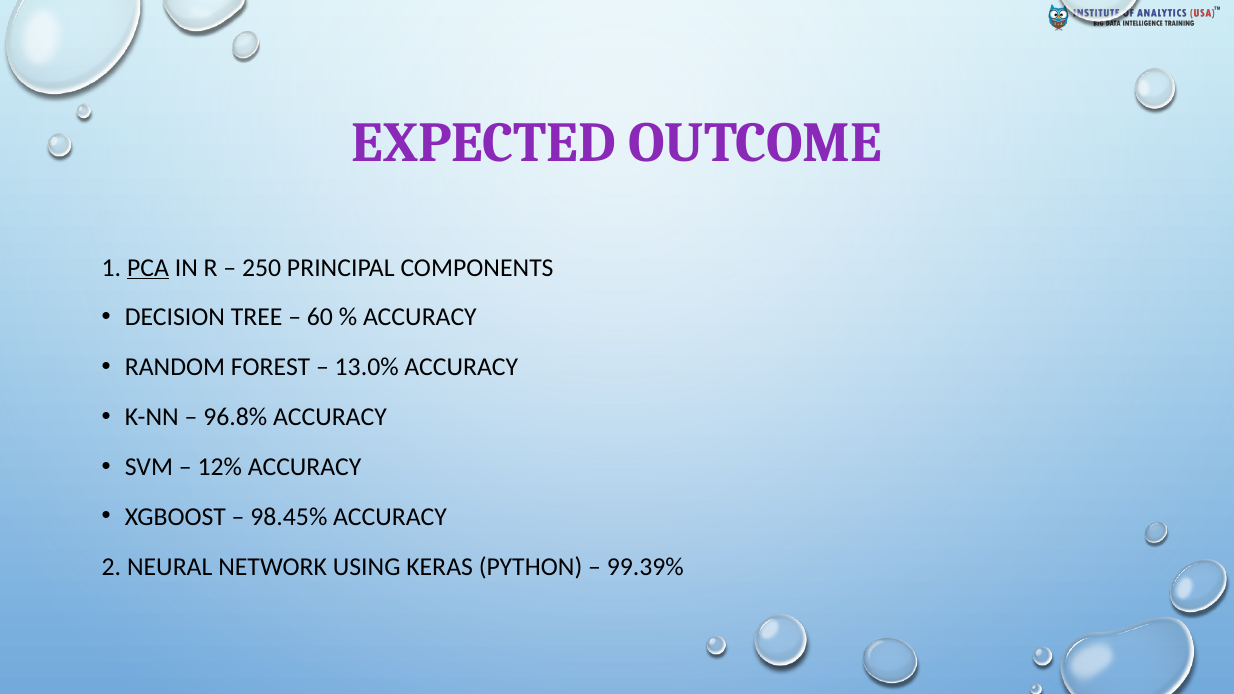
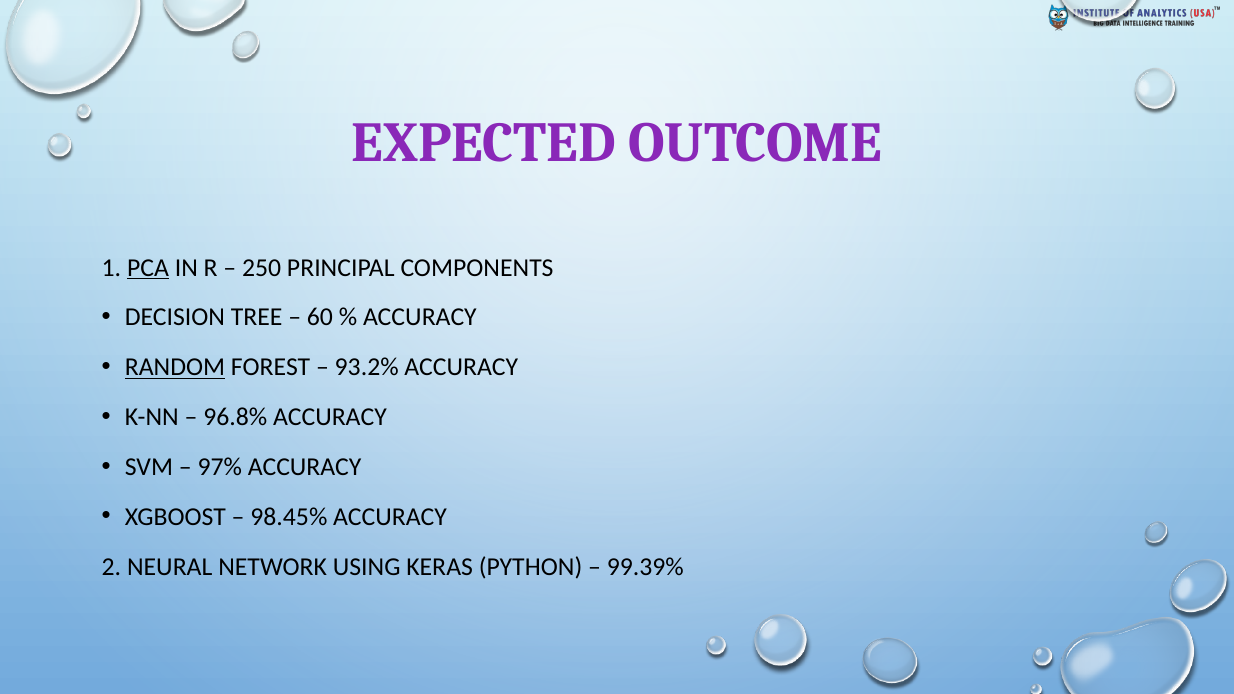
RANDOM underline: none -> present (175, 367)
13.0%: 13.0% -> 93.2% (367, 367)
12%: 12% -> 97% (220, 467)
